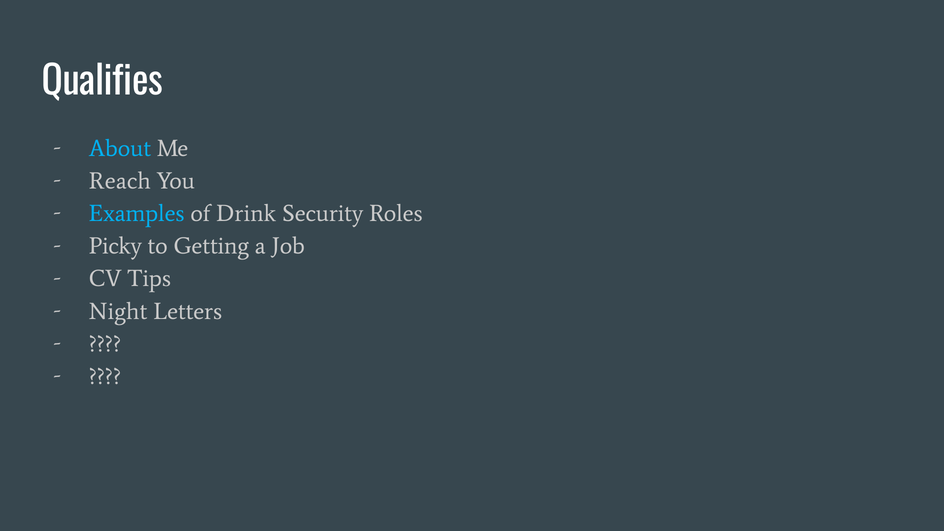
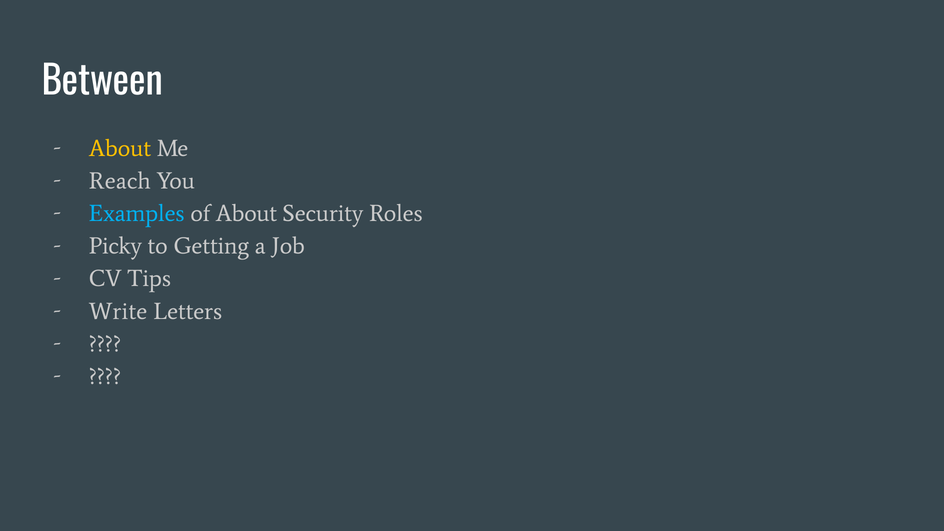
Qualifies: Qualifies -> Between (102, 82)
About colour: light blue -> yellow (120, 148)
of Drink: Drink -> About (246, 214)
Night: Night -> Write (118, 311)
